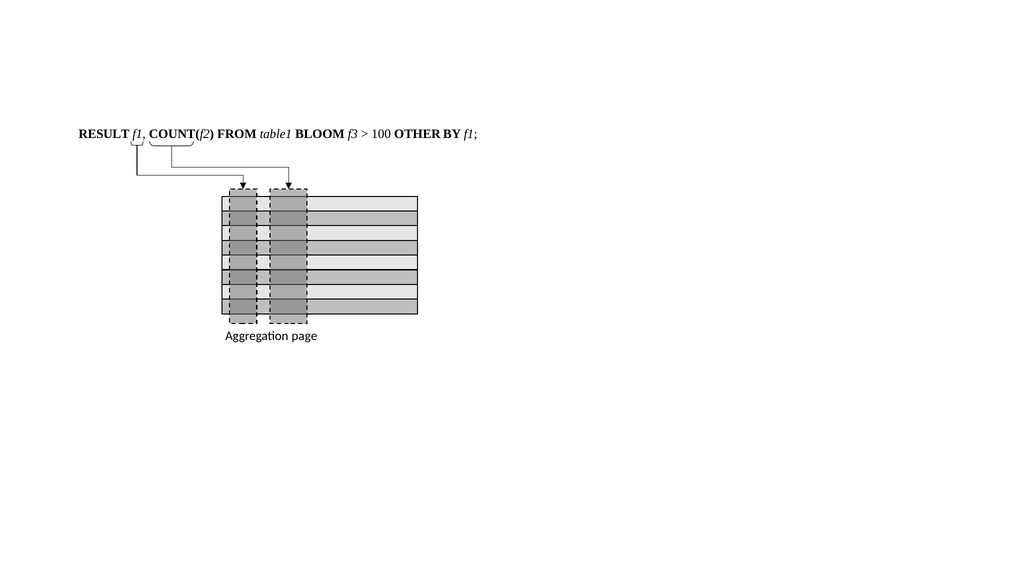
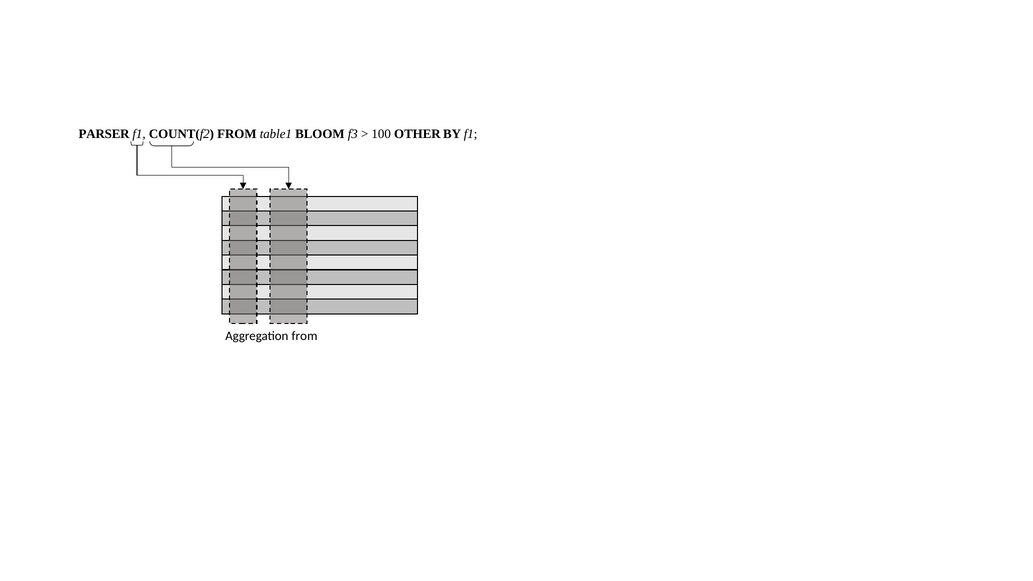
RESULT: RESULT -> PARSER (104, 134)
Aggregation page: page -> from (304, 336)
